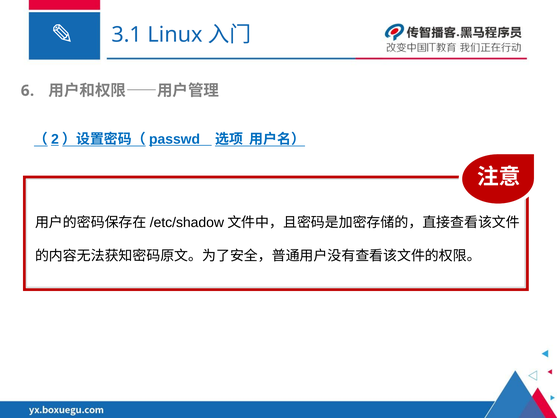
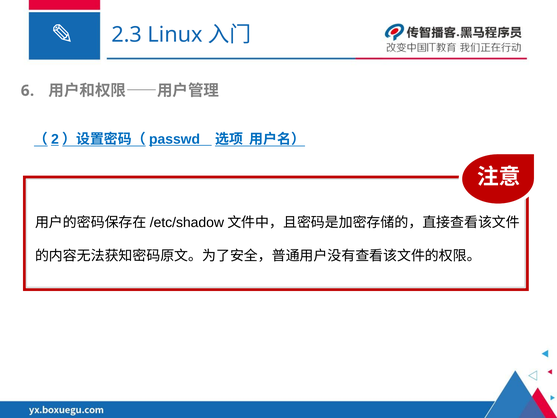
3.1: 3.1 -> 2.3 (127, 35)
